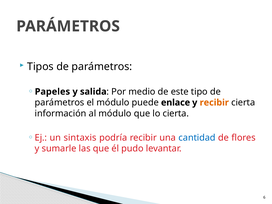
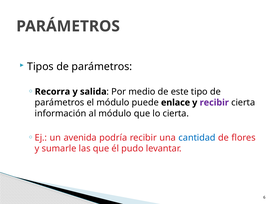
Papeles: Papeles -> Recorra (52, 92)
recibir colour: orange -> purple (214, 103)
sintaxis: sintaxis -> avenida (80, 138)
